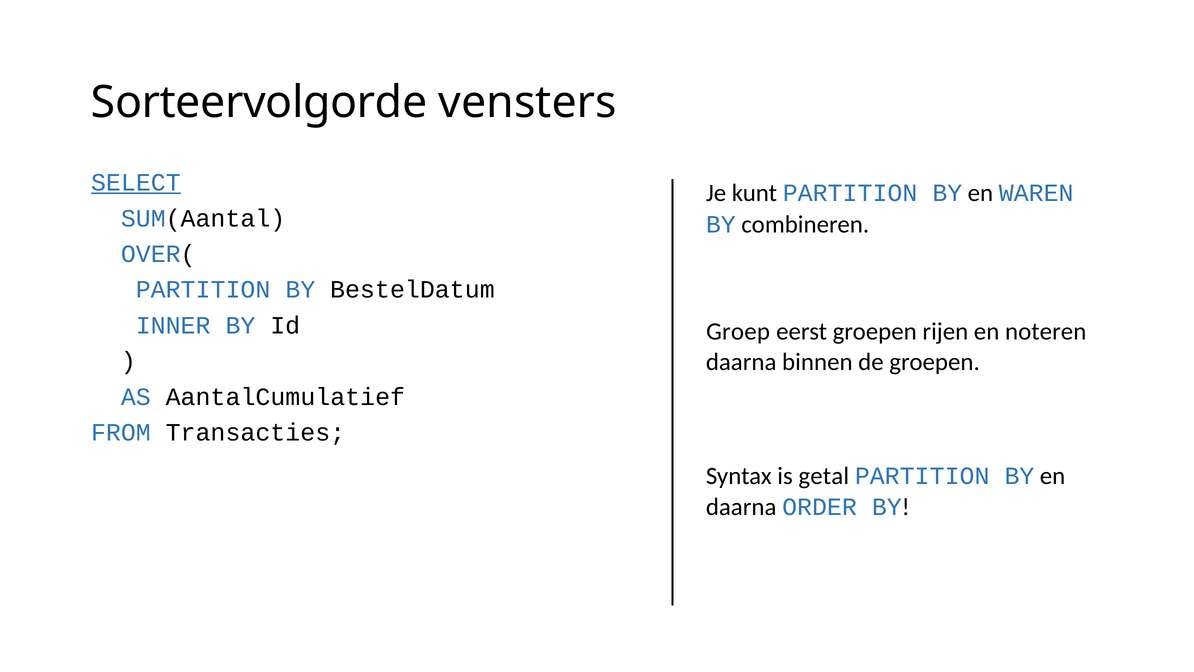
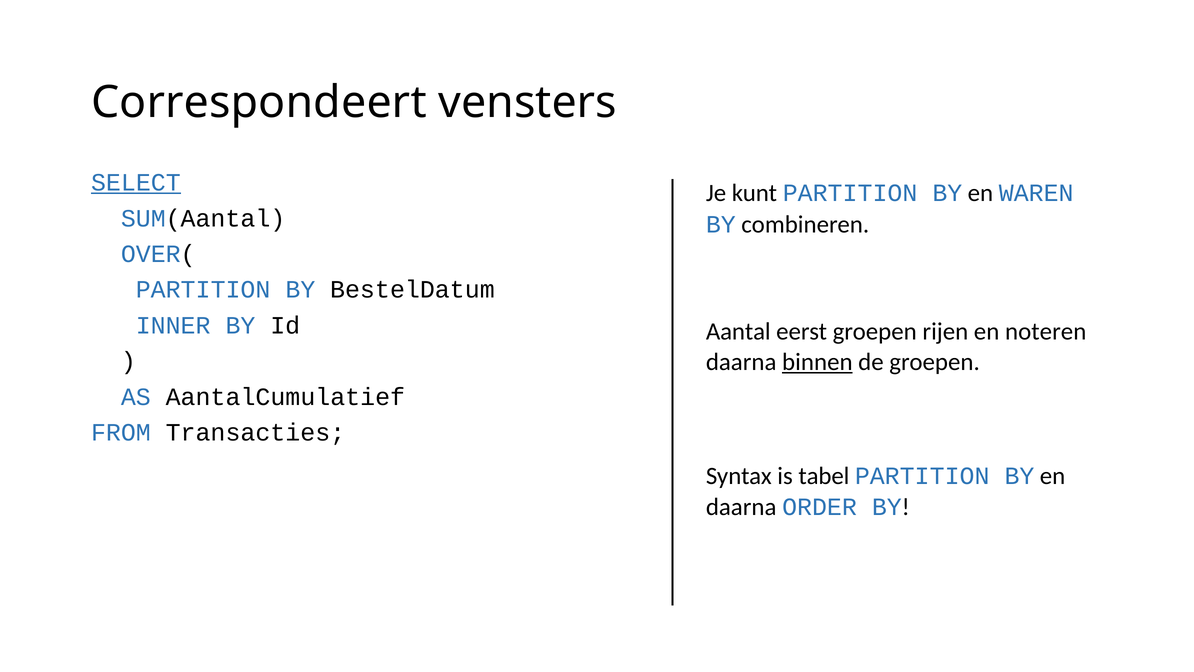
Sorteervolgorde: Sorteervolgorde -> Correspondeert (259, 102)
Groep: Groep -> Aantal (738, 331)
binnen underline: none -> present (817, 362)
getal: getal -> tabel (824, 476)
